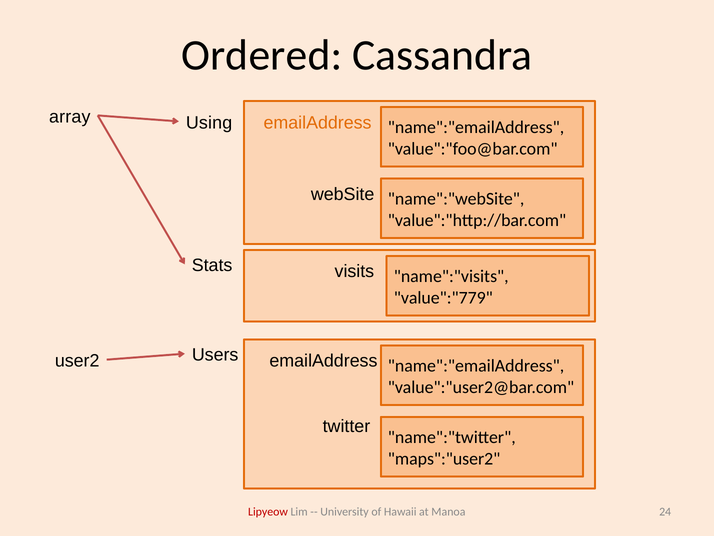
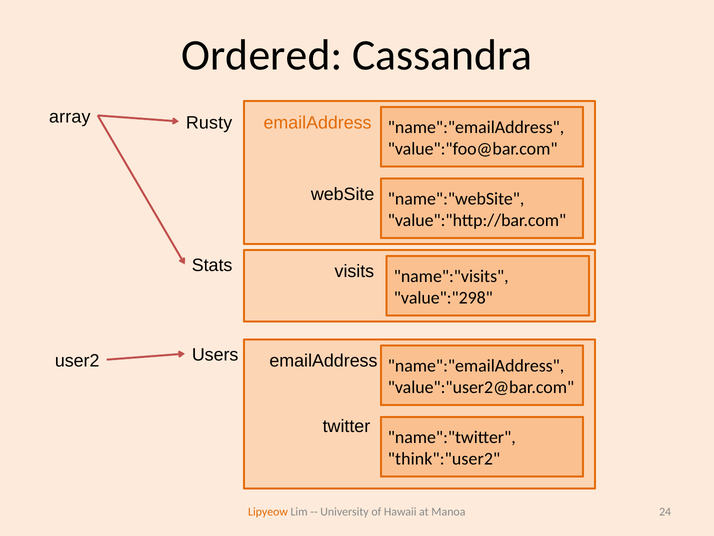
Using: Using -> Rusty (209, 123)
value":"779: value":"779 -> value":"298 (443, 298)
maps":"user2: maps":"user2 -> think":"user2 (444, 458)
Lipyeow colour: red -> orange (268, 511)
